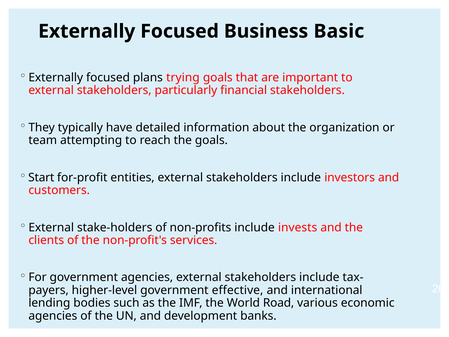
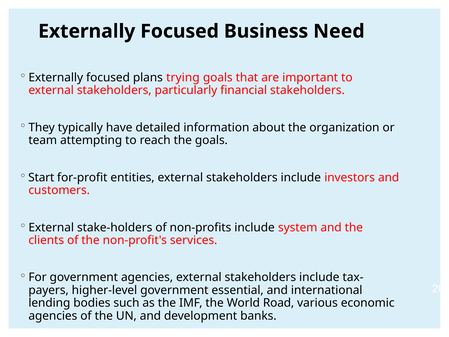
Basic: Basic -> Need (339, 31)
invests: invests -> system (298, 227)
effective: effective -> essential (238, 290)
